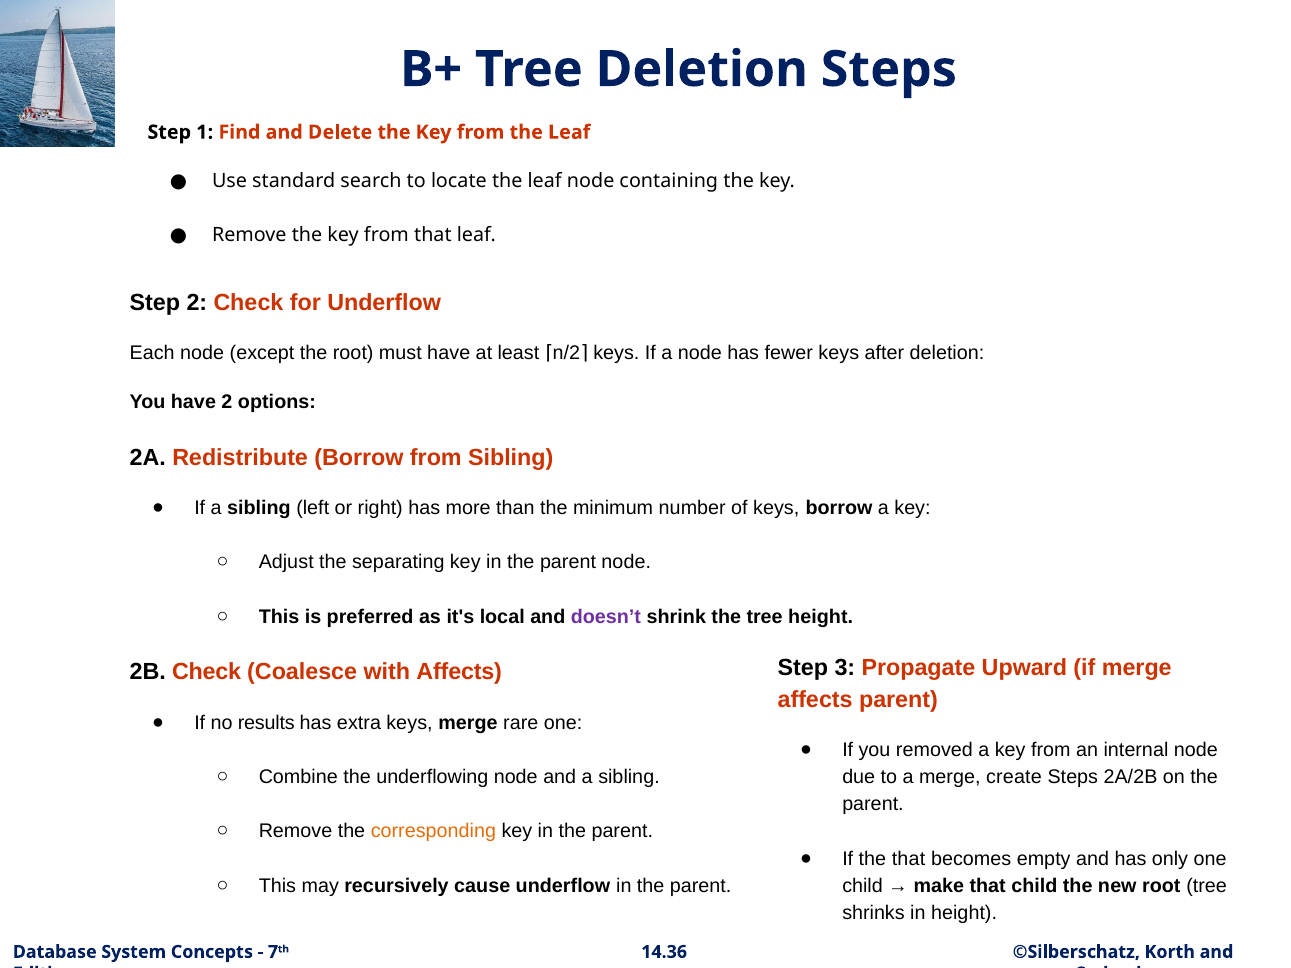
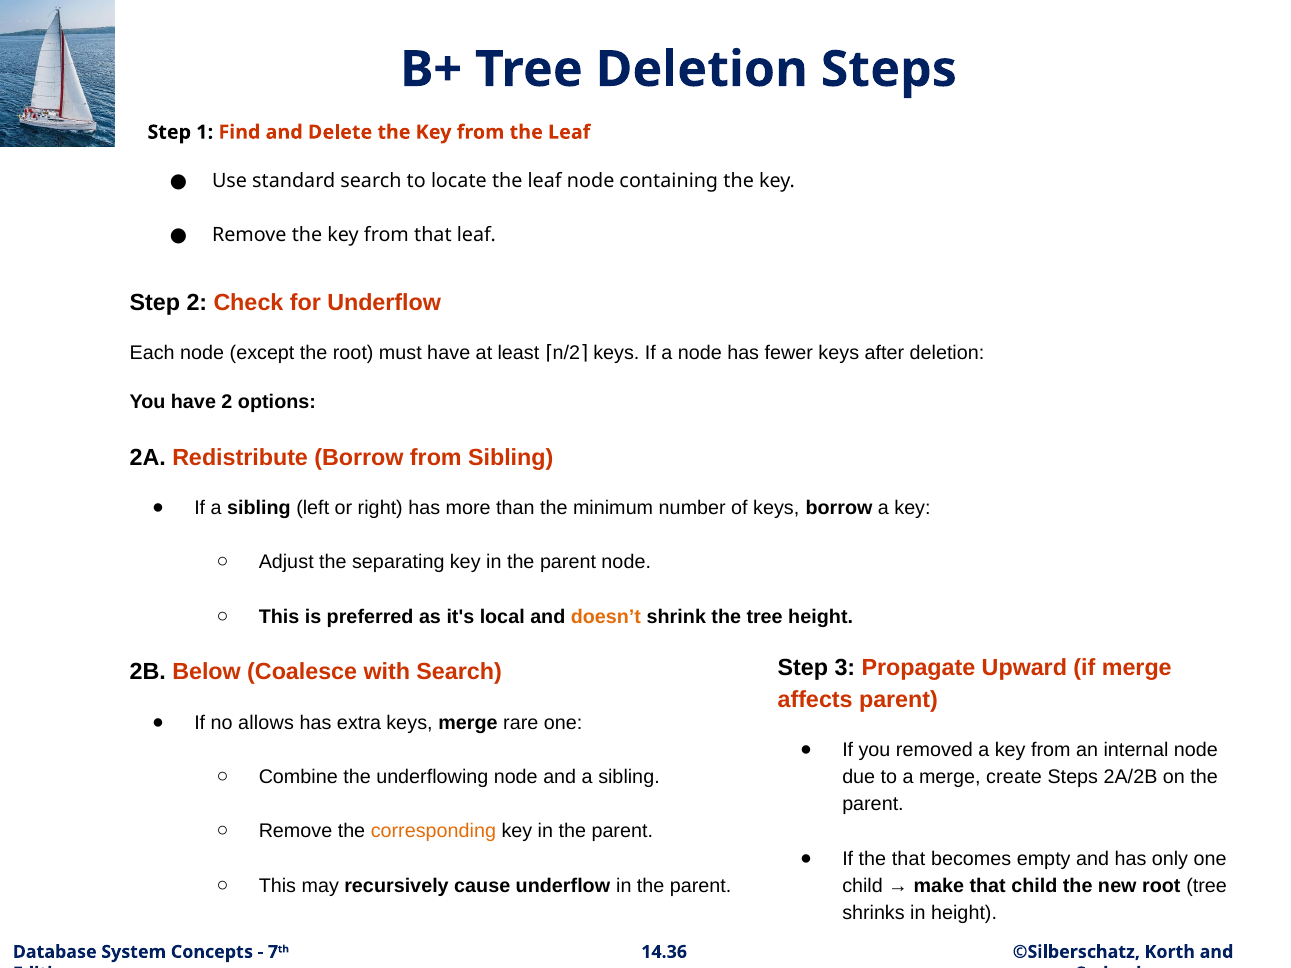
doesn’t colour: purple -> orange (606, 617)
2B Check: Check -> Below (207, 672)
with Affects: Affects -> Search (459, 672)
results: results -> allows (266, 723)
